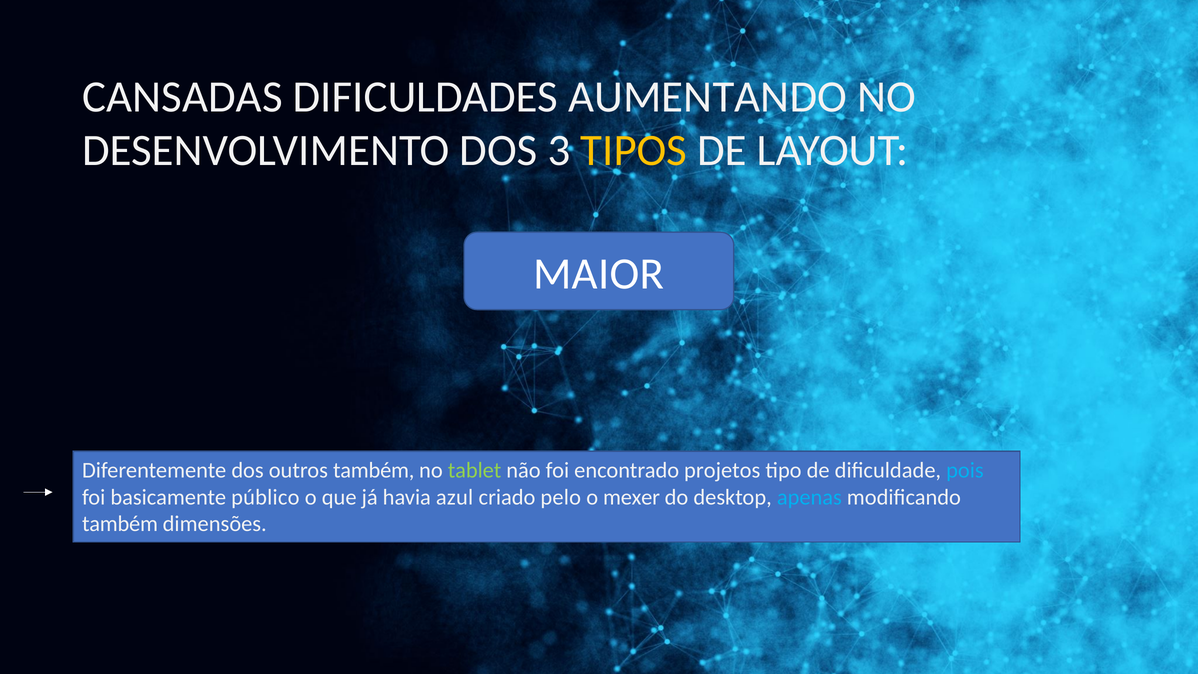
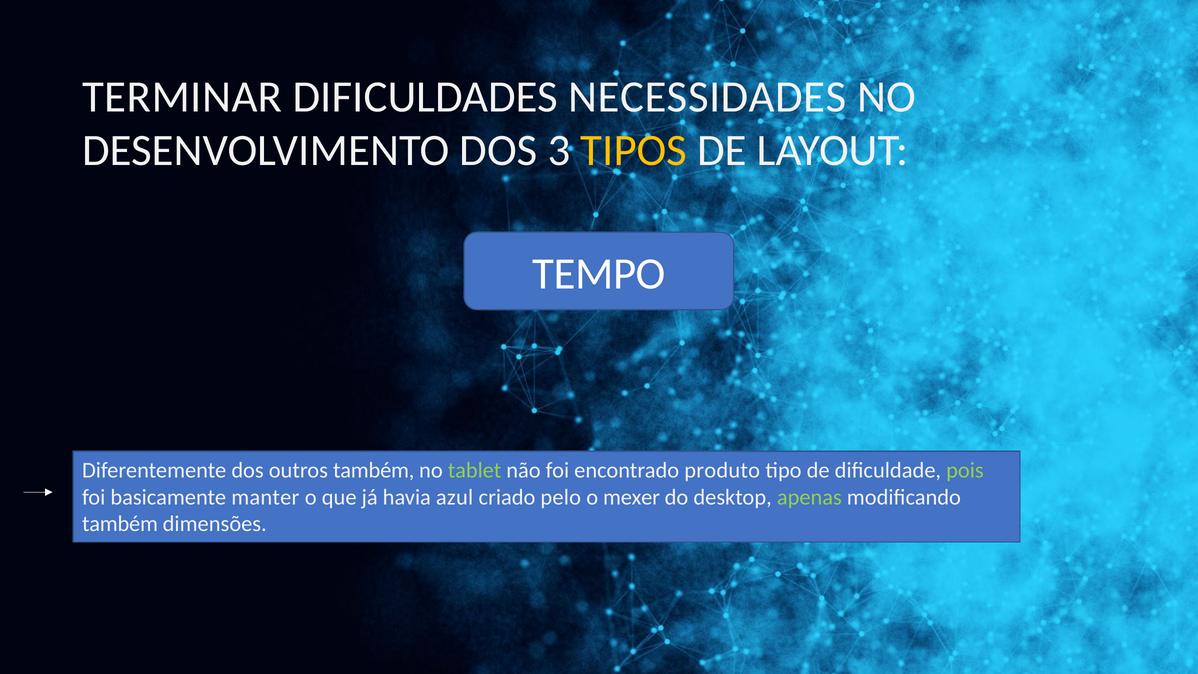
CANSADAS: CANSADAS -> TERMINAR (182, 97)
AUMENTANDO: AUMENTANDO -> NECESSIDADES (707, 97)
MAIOR: MAIOR -> TEMPO (599, 274)
projetos: projetos -> produto (722, 470)
pois colour: light blue -> light green (965, 470)
público: público -> manter (265, 497)
apenas colour: light blue -> light green (809, 497)
